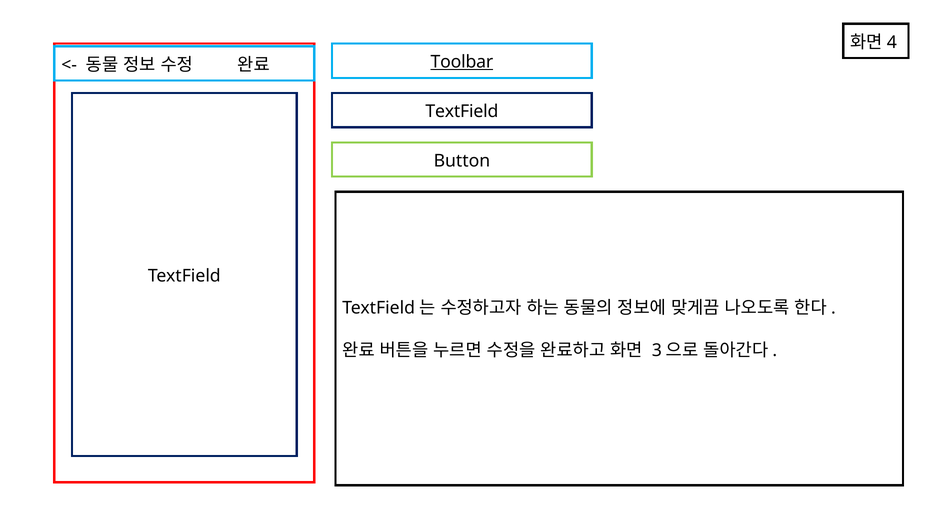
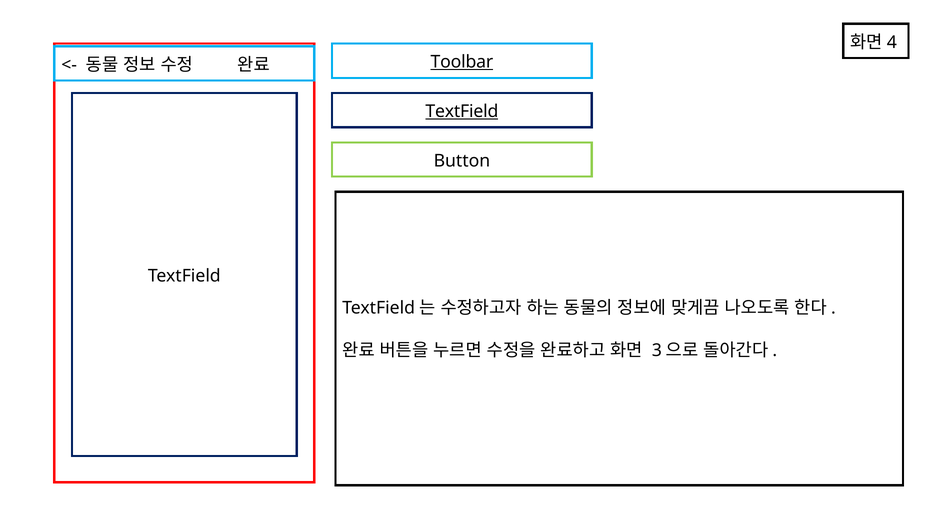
TextField underline: none -> present (462, 111)
